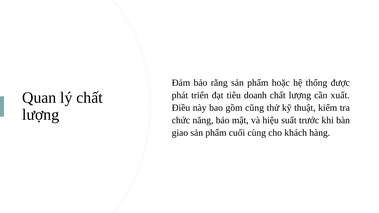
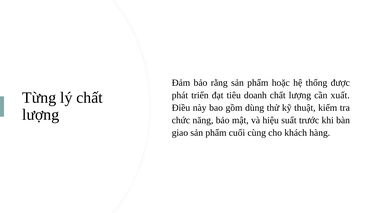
Quan: Quan -> Từng (39, 98)
cũng: cũng -> dùng (255, 108)
